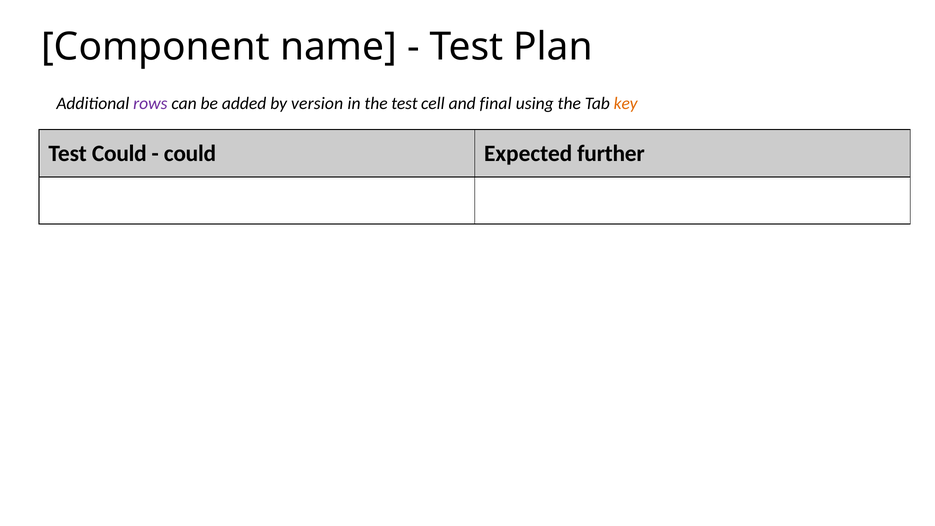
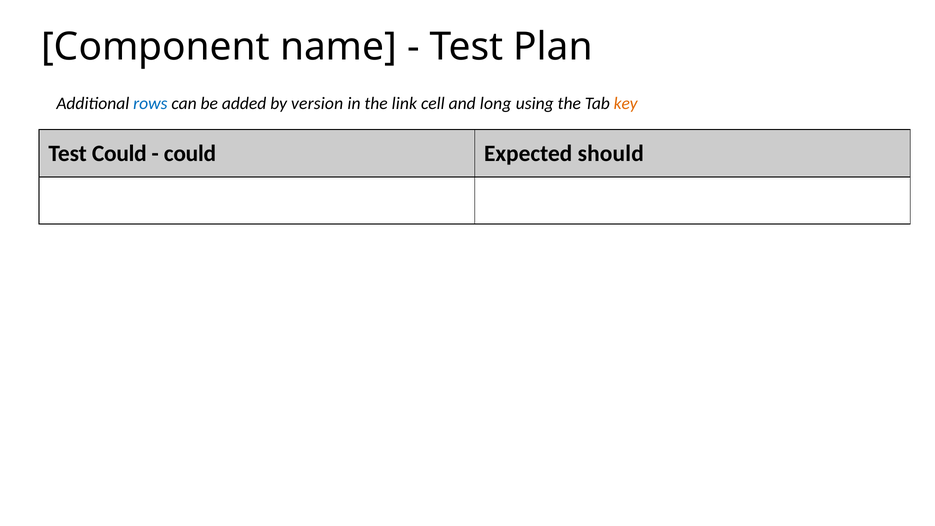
rows colour: purple -> blue (150, 103)
the test: test -> link (404, 103)
final: final -> long (496, 103)
further: further -> should (611, 153)
